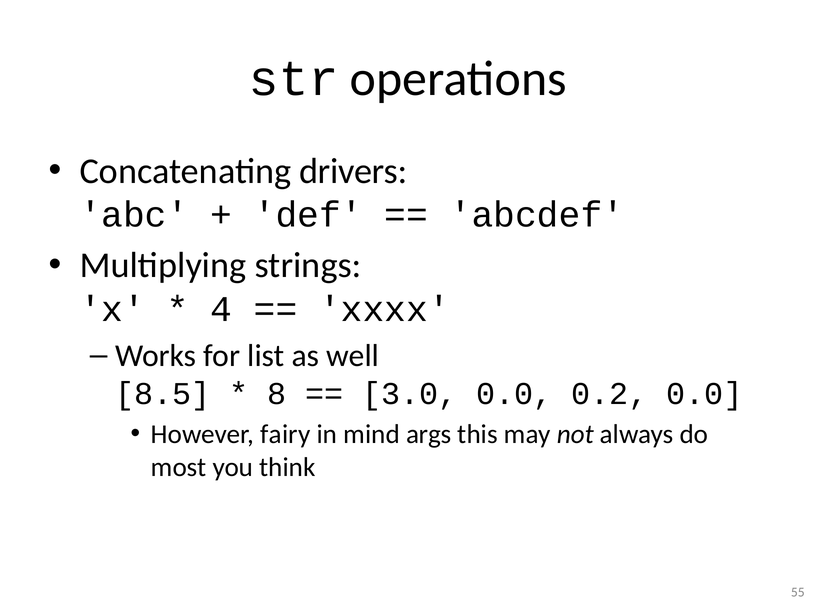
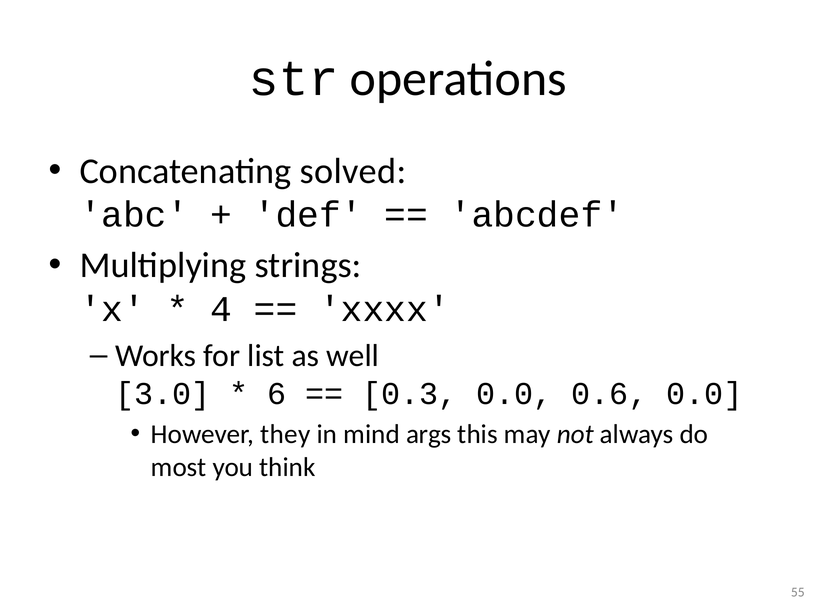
drivers: drivers -> solved (353, 171)
8.5: 8.5 -> 3.0 (163, 394)
8: 8 -> 6 (277, 394)
3.0: 3.0 -> 0.3 (410, 394)
0.2: 0.2 -> 0.6 (609, 394)
fairy: fairy -> they (285, 434)
